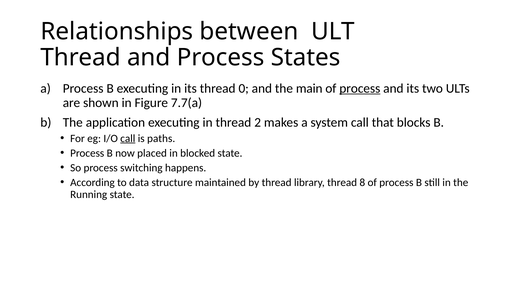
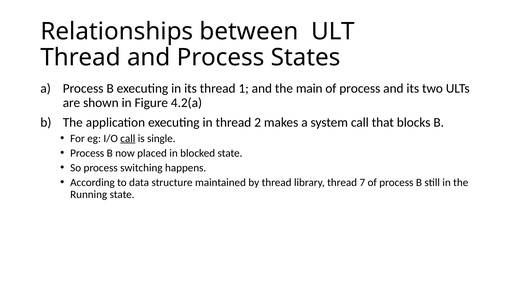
0: 0 -> 1 (244, 88)
process underline: present -> none (360, 88)
7.7(a: 7.7(a -> 4.2(a (186, 103)
paths: paths -> single (161, 138)
8: 8 -> 7 (362, 183)
